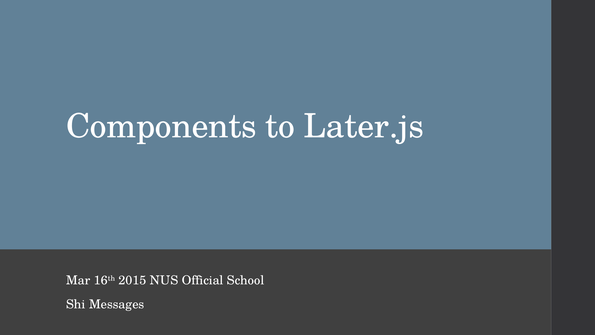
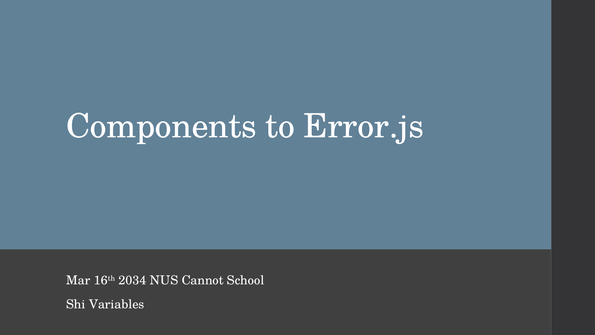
Later.js: Later.js -> Error.js (364, 126)
2015: 2015 -> 2034 (132, 280)
Official: Official -> Cannot (203, 280)
Messages: Messages -> Variables (117, 304)
